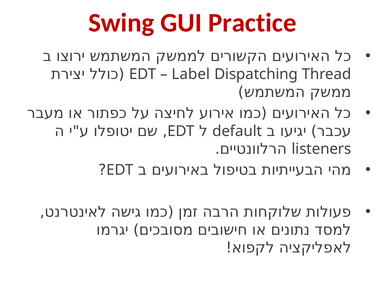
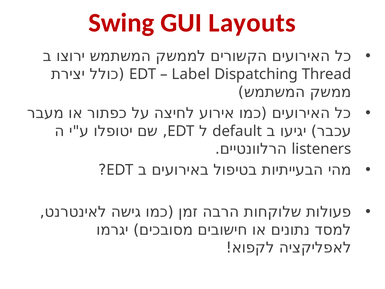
Practice: Practice -> Layouts (252, 23)
